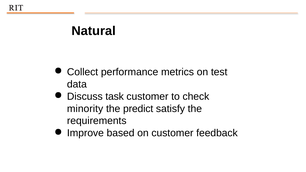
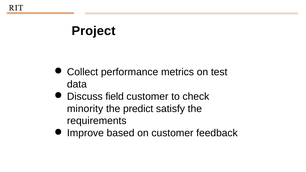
Natural: Natural -> Project (94, 31)
task: task -> field (115, 96)
